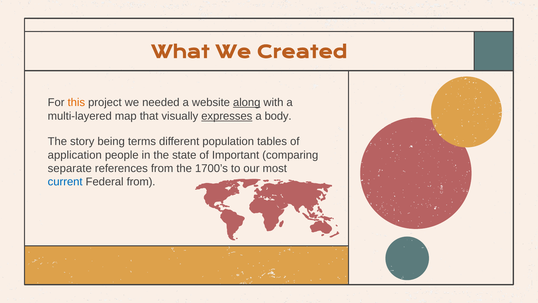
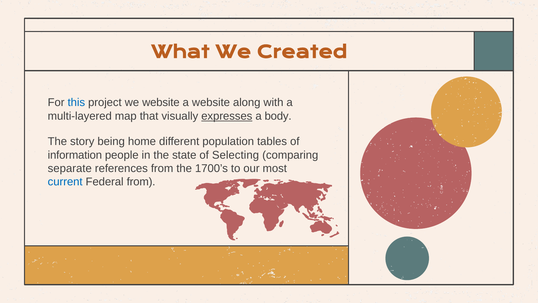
this colour: orange -> blue (76, 102)
we needed: needed -> website (161, 102)
along underline: present -> none (247, 102)
terms: terms -> home (142, 141)
application: application -> information (75, 155)
Important: Important -> Selecting (236, 155)
